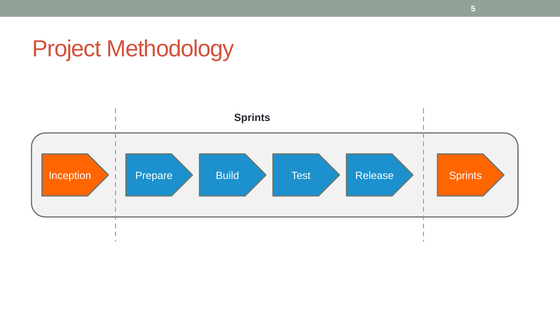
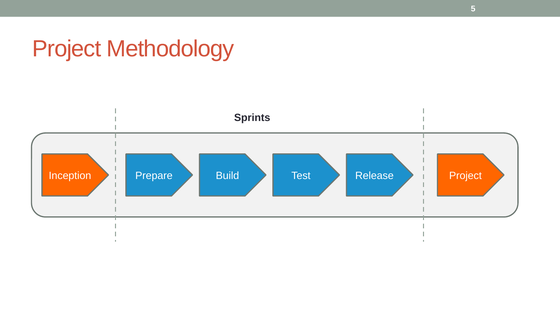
Test Sprints: Sprints -> Project (465, 176)
